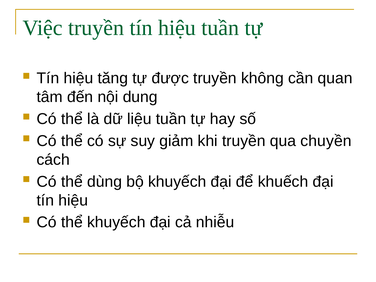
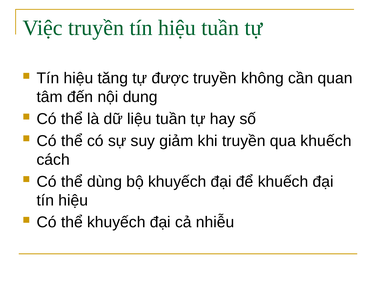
qua chuyền: chuyền -> khuếch (326, 141)
